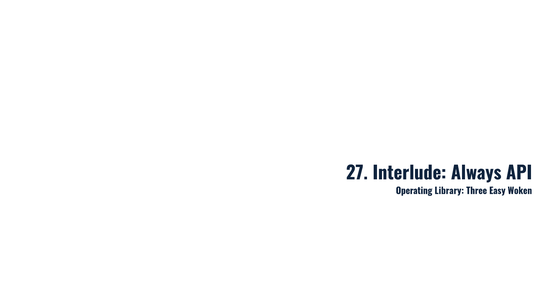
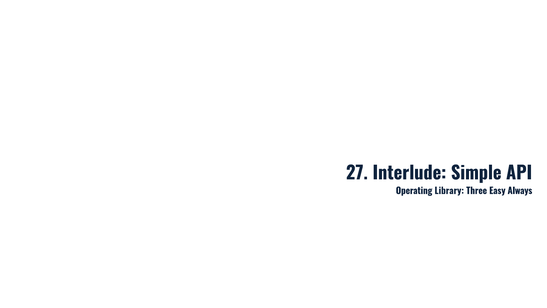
Always: Always -> Simple (476, 173)
Woken: Woken -> Always (520, 191)
